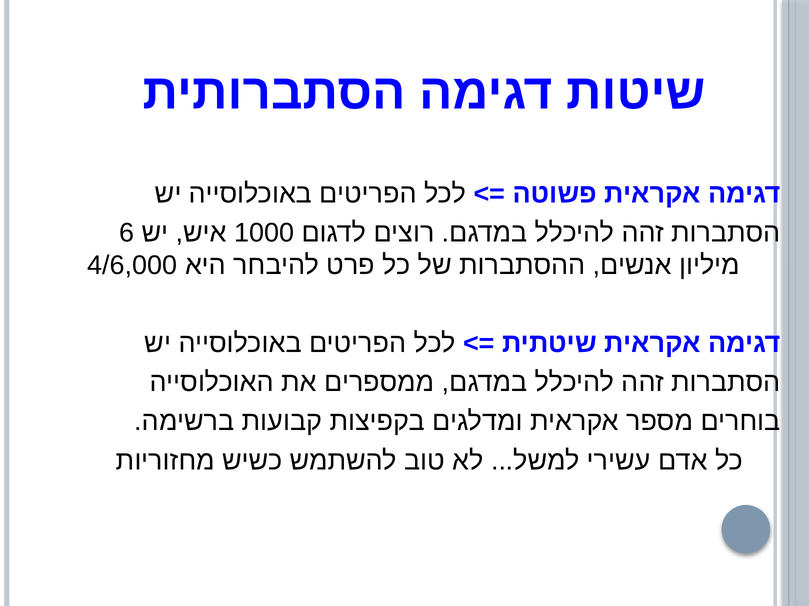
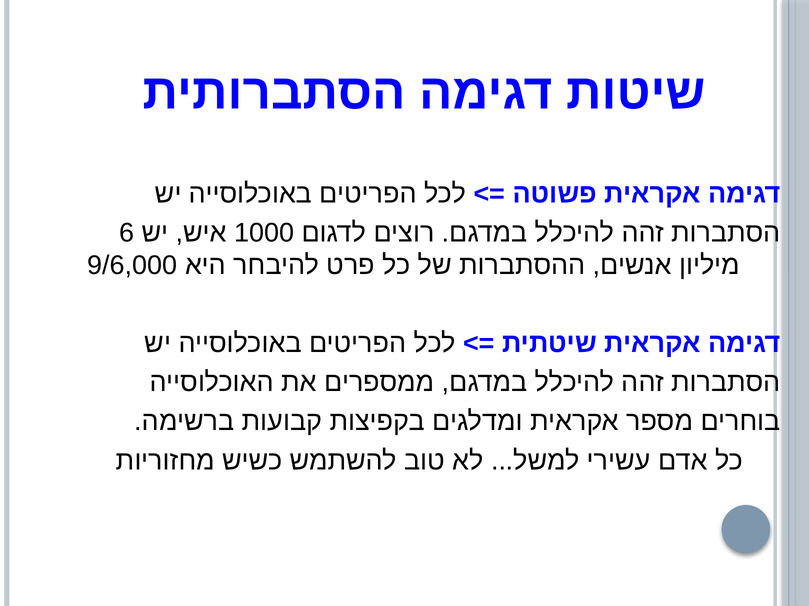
4/6,000: 4/6,000 -> 9/6,000 (132, 266)
